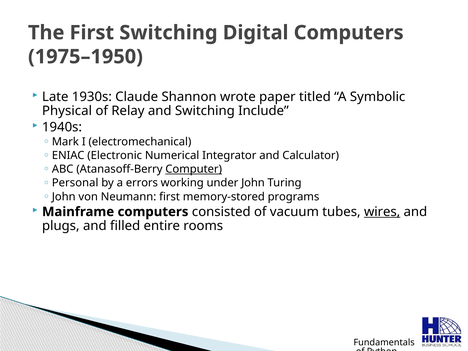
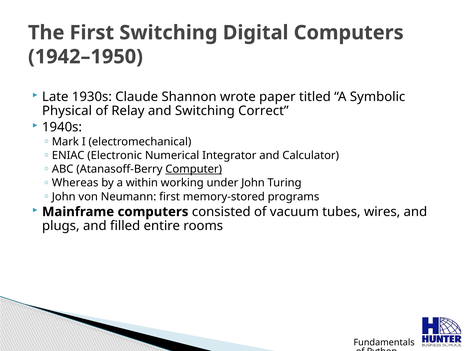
1975–1950: 1975–1950 -> 1942–1950 (85, 57)
Include: Include -> Correct (263, 111)
Personal: Personal -> Whereas (75, 183)
errors: errors -> within (142, 183)
wires underline: present -> none (382, 212)
